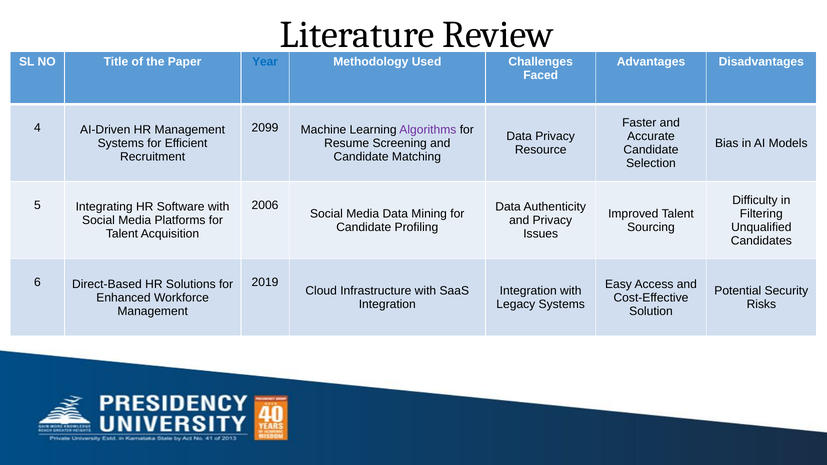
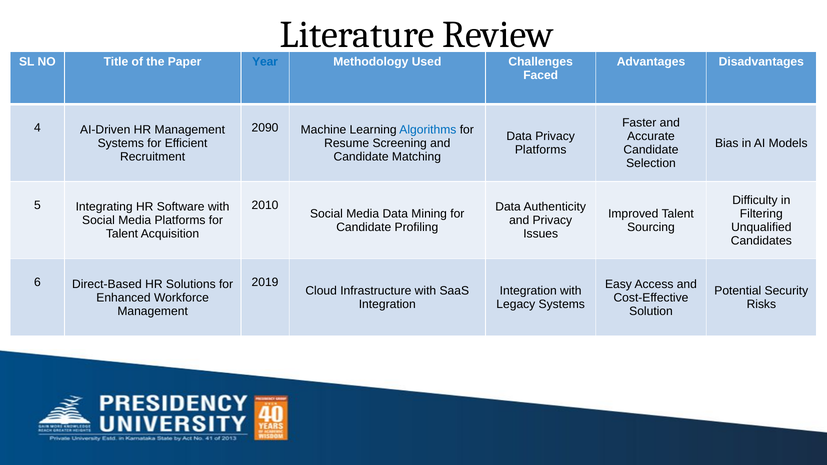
2099: 2099 -> 2090 (265, 128)
Algorithms colour: purple -> blue (428, 130)
Resource: Resource -> Platforms (541, 150)
2006: 2006 -> 2010 (265, 205)
